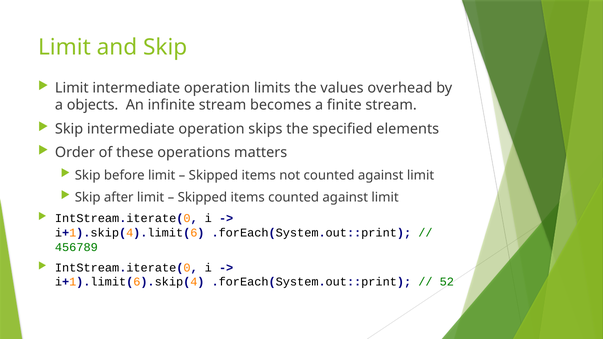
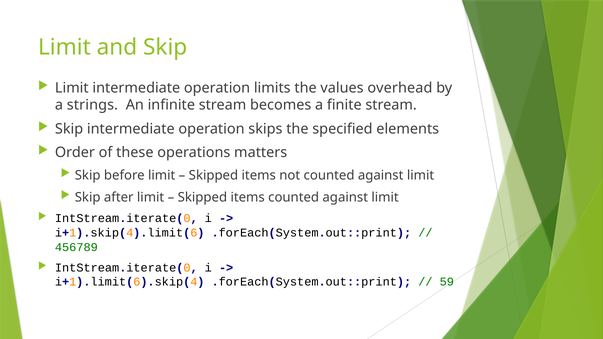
objects: objects -> strings (92, 105)
52: 52 -> 59 (447, 282)
